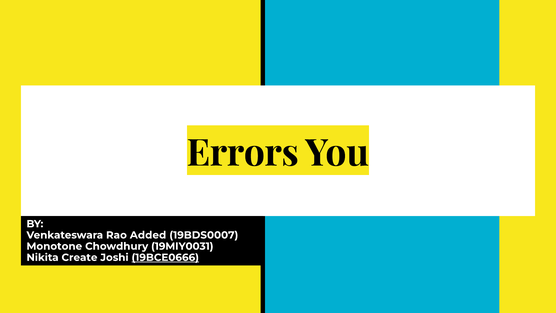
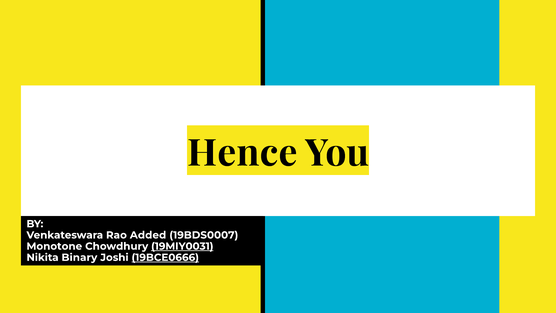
Errors: Errors -> Hence (242, 153)
19MIY0031 underline: none -> present (182, 246)
Create: Create -> Binary (79, 257)
